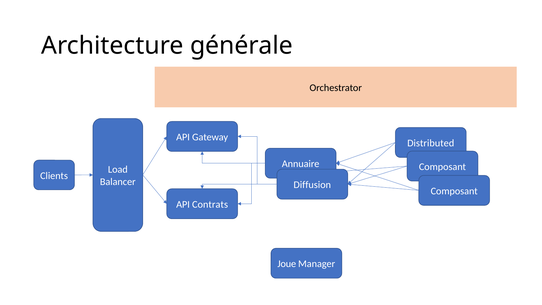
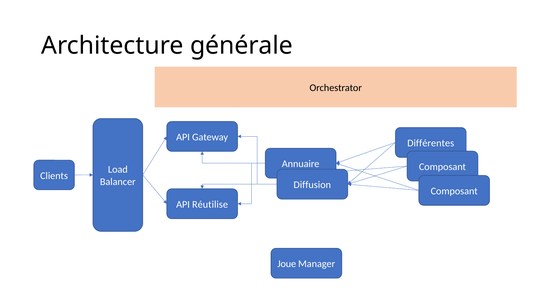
Distributed: Distributed -> Différentes (431, 143)
Contrats: Contrats -> Réutilise (210, 204)
